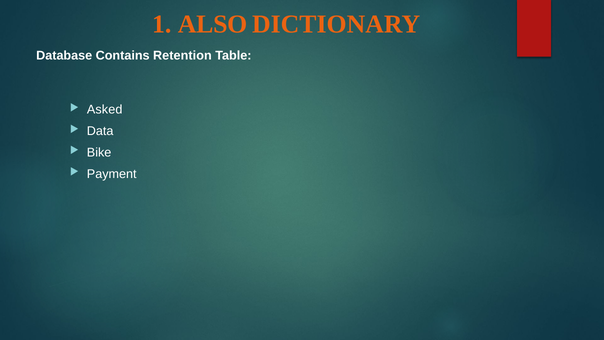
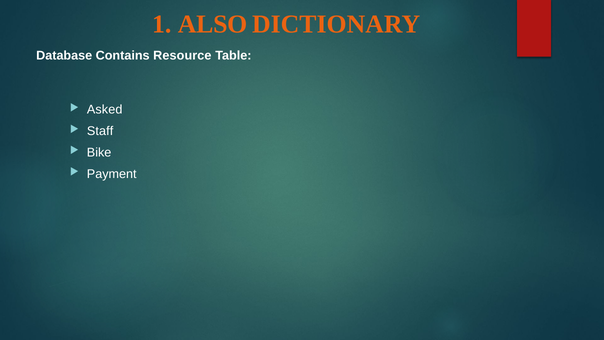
Retention: Retention -> Resource (182, 56)
Data: Data -> Staff (100, 131)
